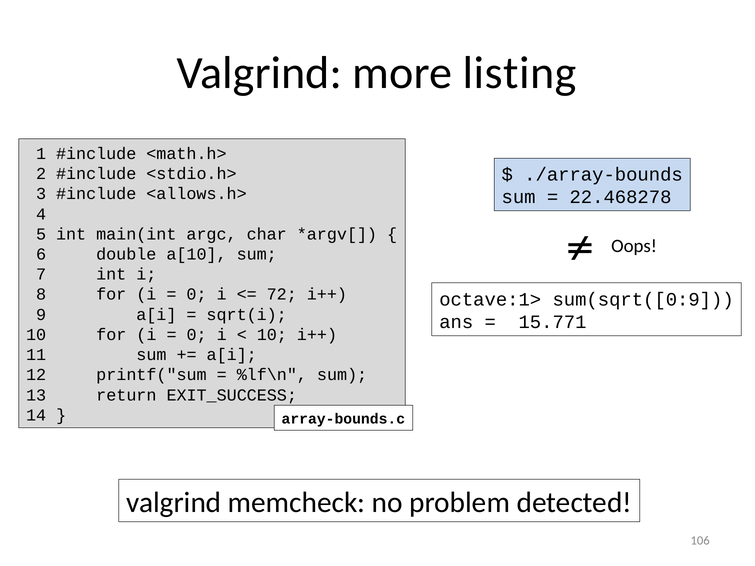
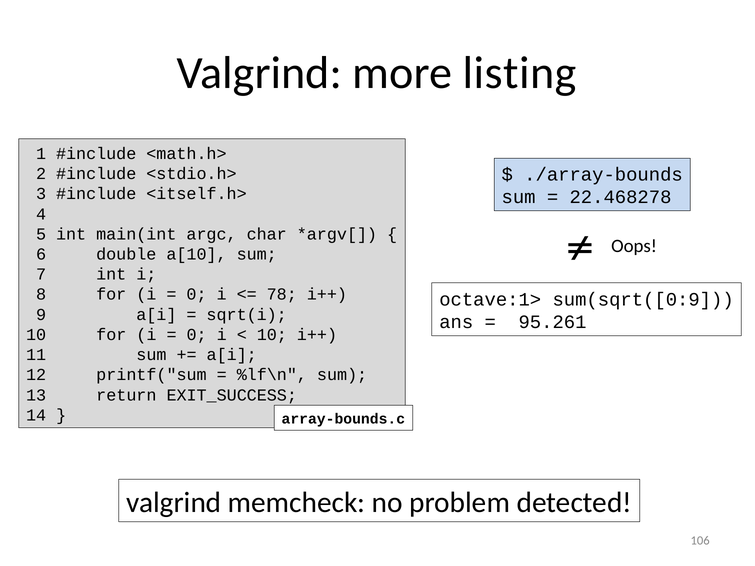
<allows.h>: <allows.h> -> <itself.h> (196, 194)
72: 72 -> 78 (282, 295)
15.771: 15.771 -> 95.261 (553, 322)
